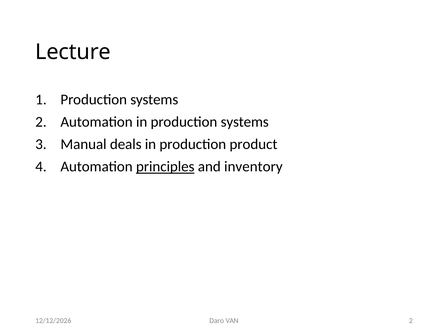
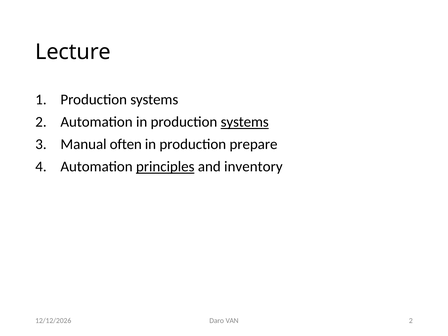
systems underline: none -> present (245, 122)
deals: deals -> often (126, 144)
product: product -> prepare (253, 144)
